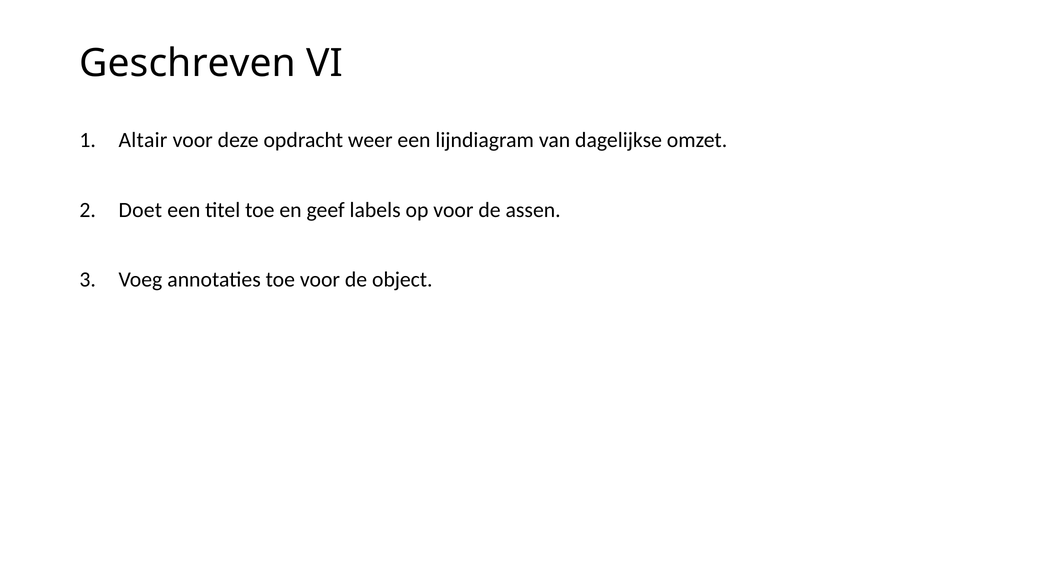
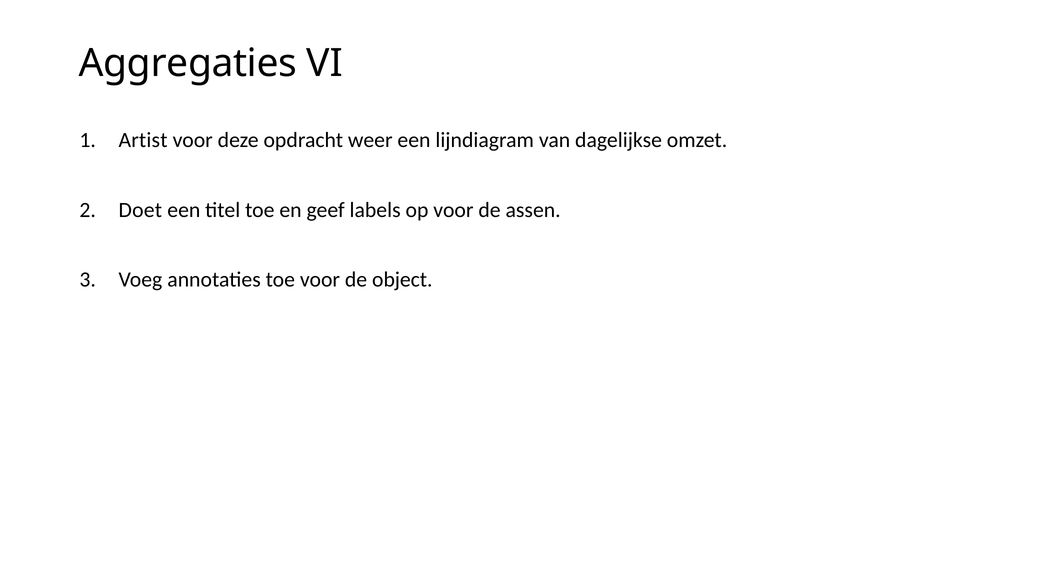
Geschreven: Geschreven -> Aggregaties (188, 63)
Altair: Altair -> Artist (143, 140)
